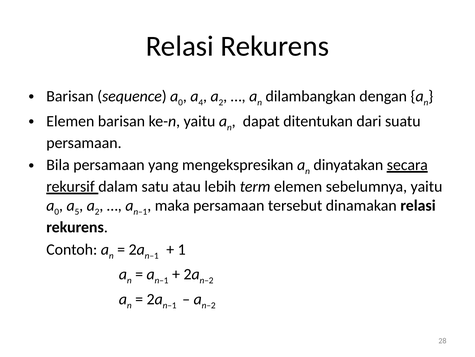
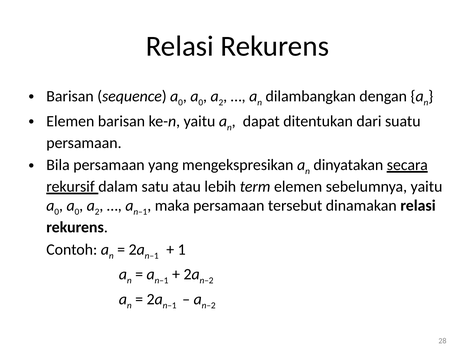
4: 4 -> 0 (201, 102)
5: 5 -> 0 (77, 211)
